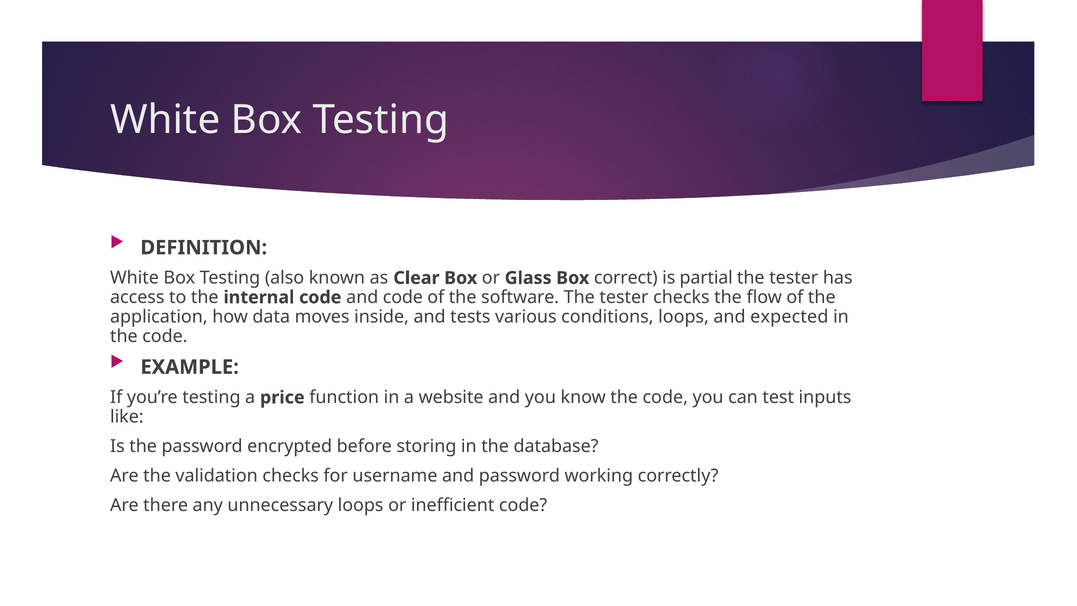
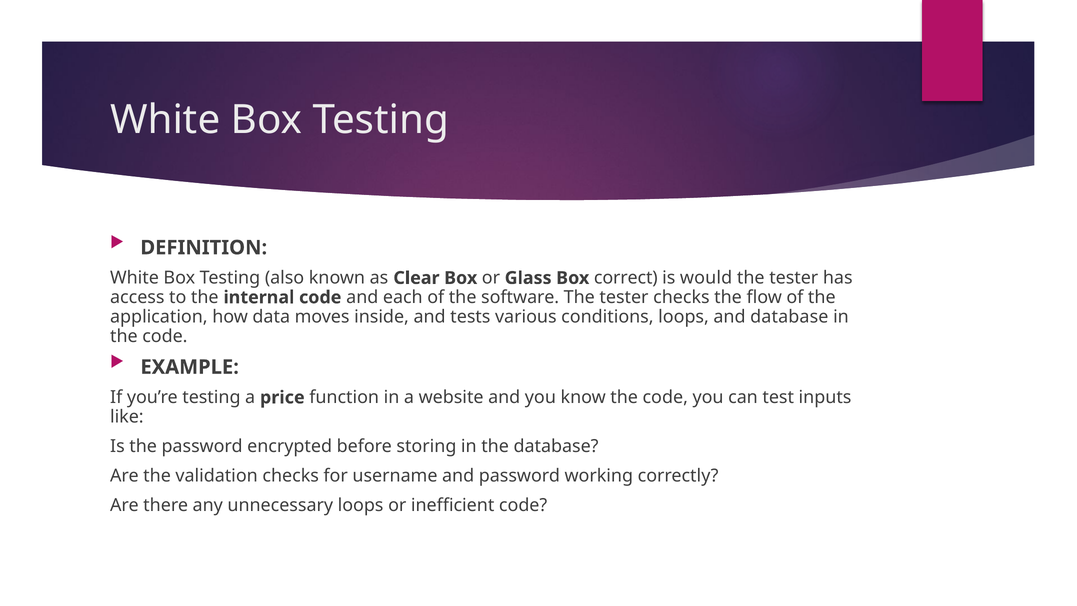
partial: partial -> would (706, 278)
and code: code -> each (403, 297)
and expected: expected -> database (789, 317)
